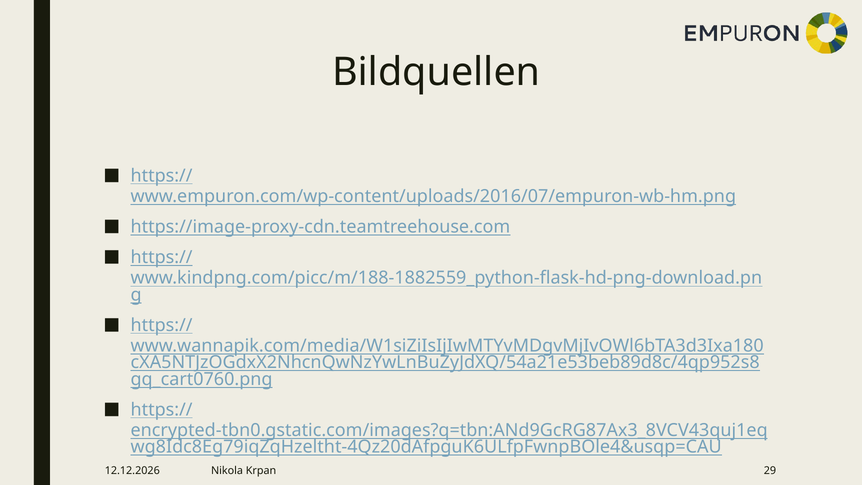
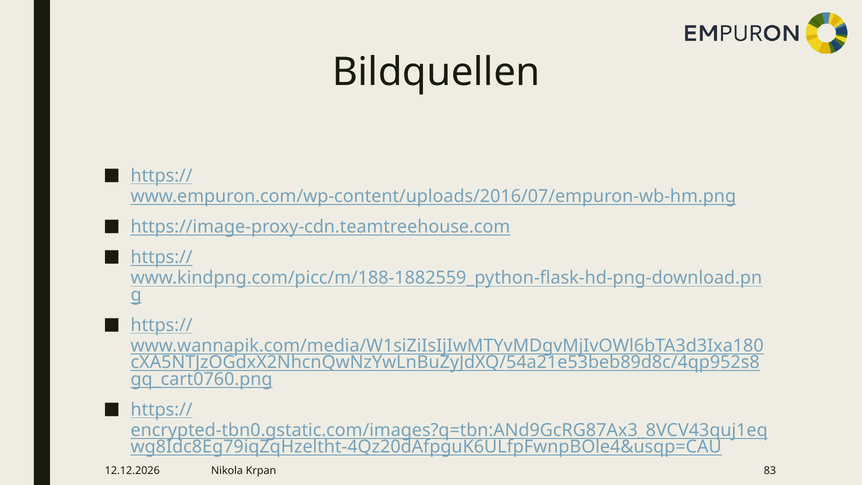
29: 29 -> 83 (770, 470)
